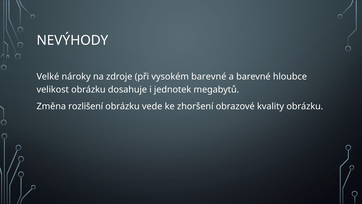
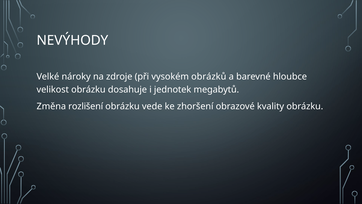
vysokém barevné: barevné -> obrázků (209, 76)
